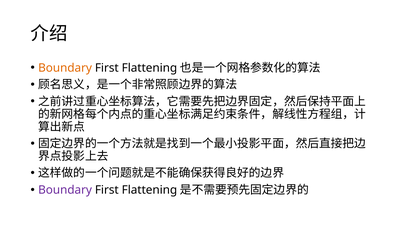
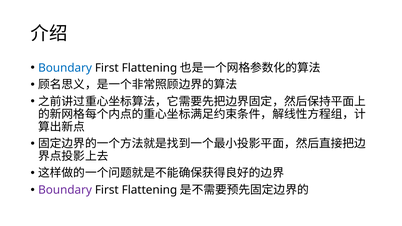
Boundary colour: orange -> blue (65, 68)
